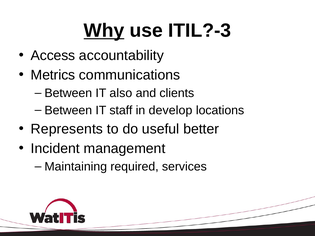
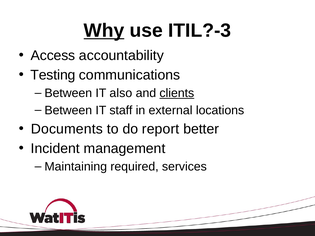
Metrics: Metrics -> Testing (53, 75)
clients underline: none -> present (177, 93)
develop: develop -> external (171, 110)
Represents: Represents -> Documents (67, 129)
useful: useful -> report (161, 129)
